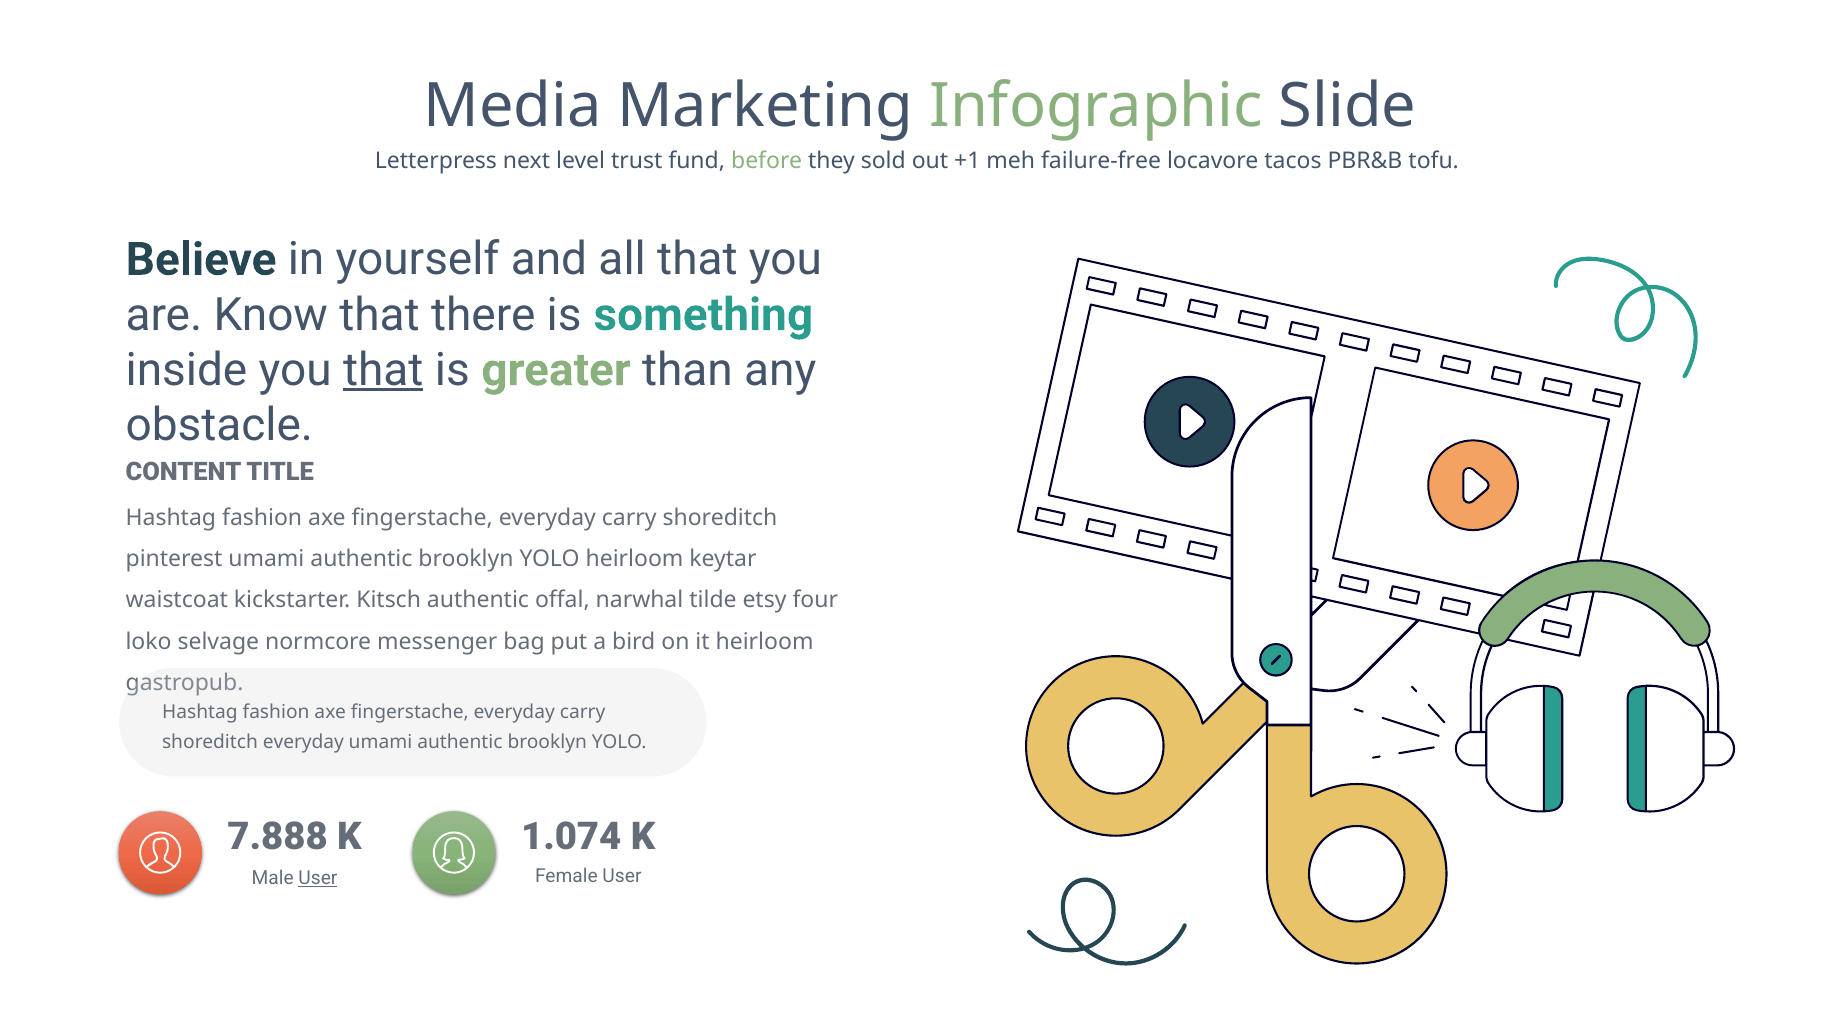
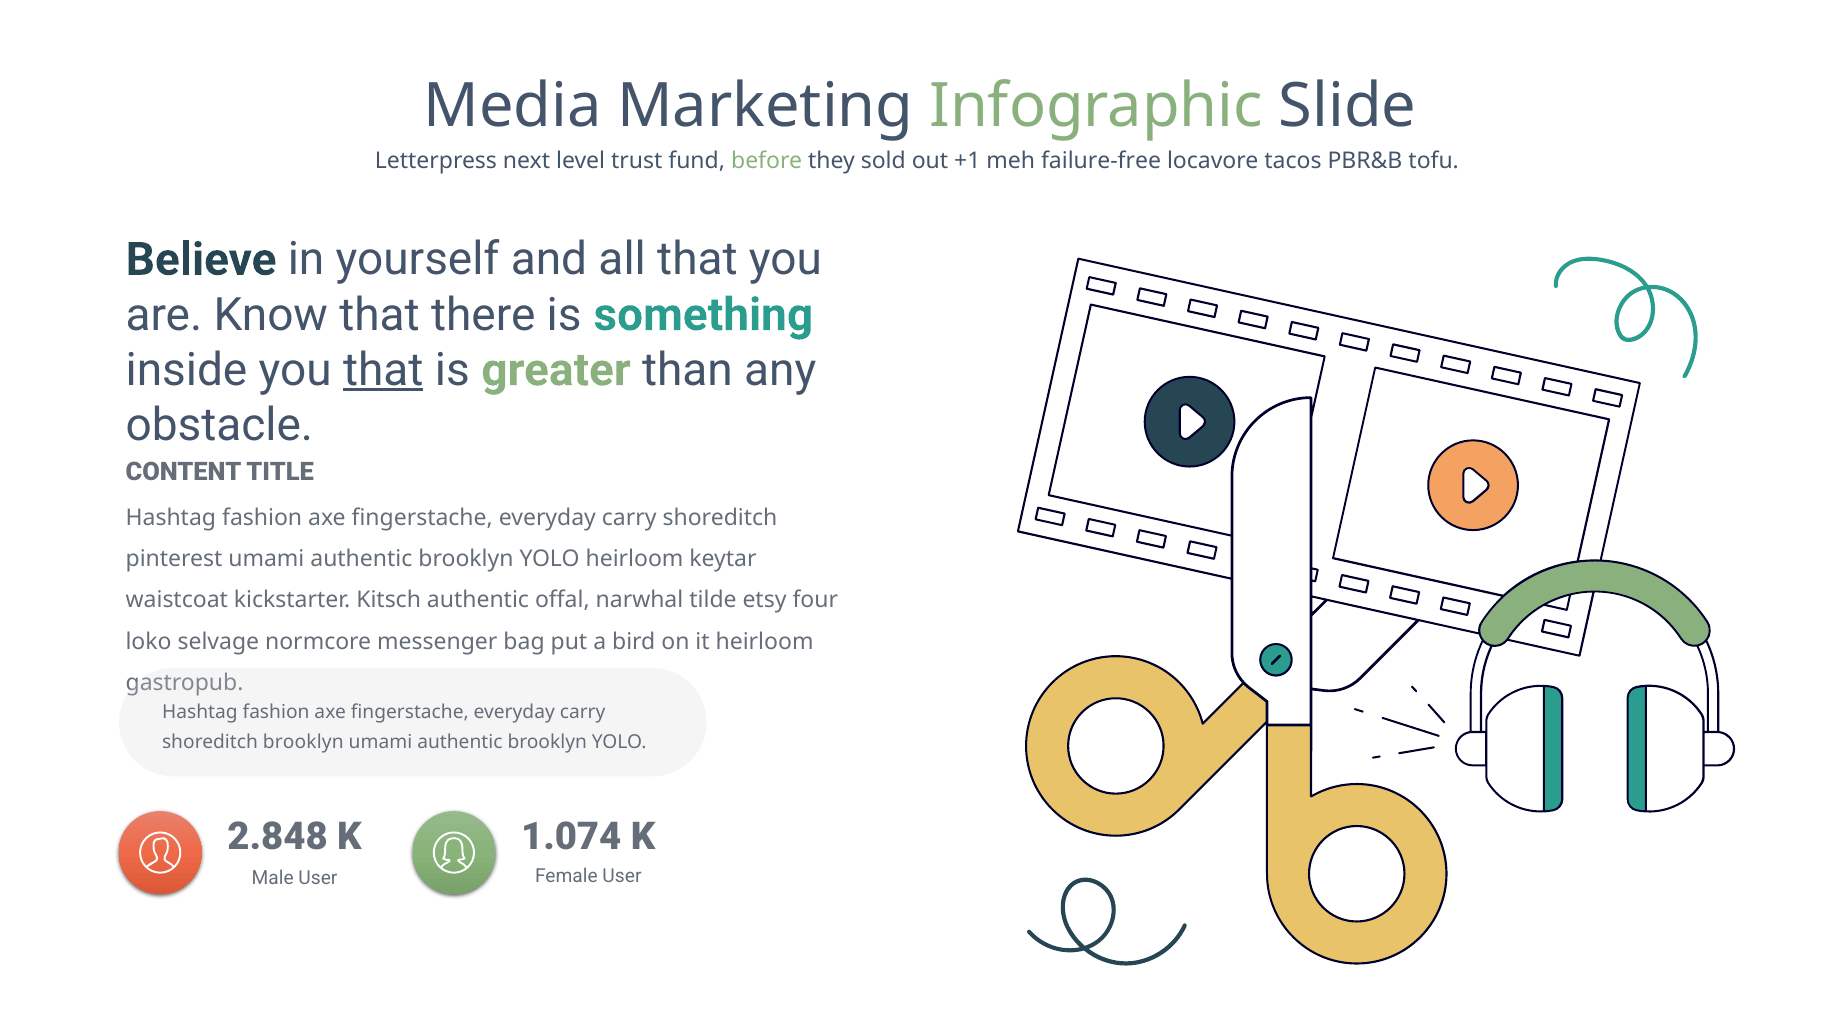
shoreditch everyday: everyday -> brooklyn (303, 742)
7.888: 7.888 -> 2.848 (278, 836)
User underline: present -> none (318, 878)
